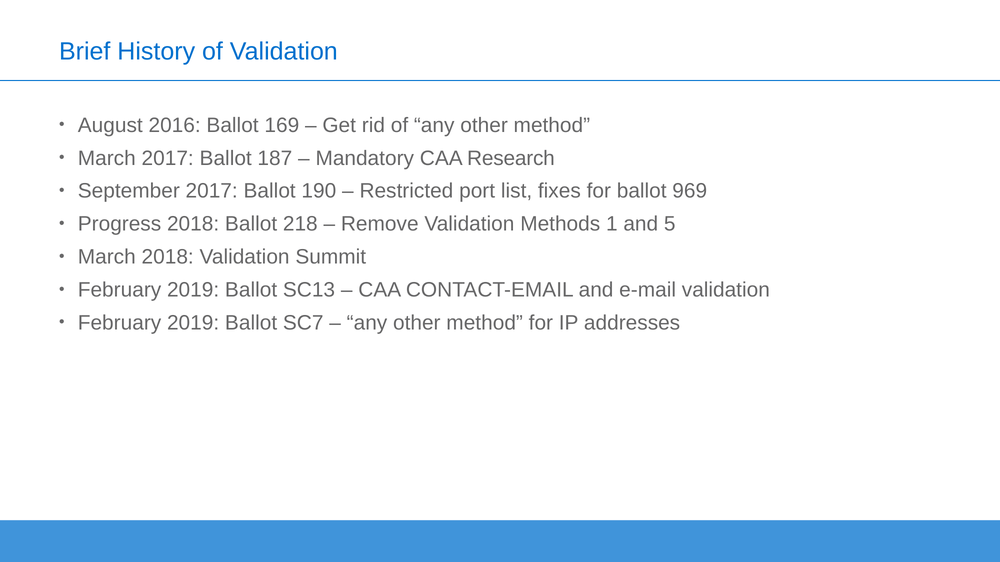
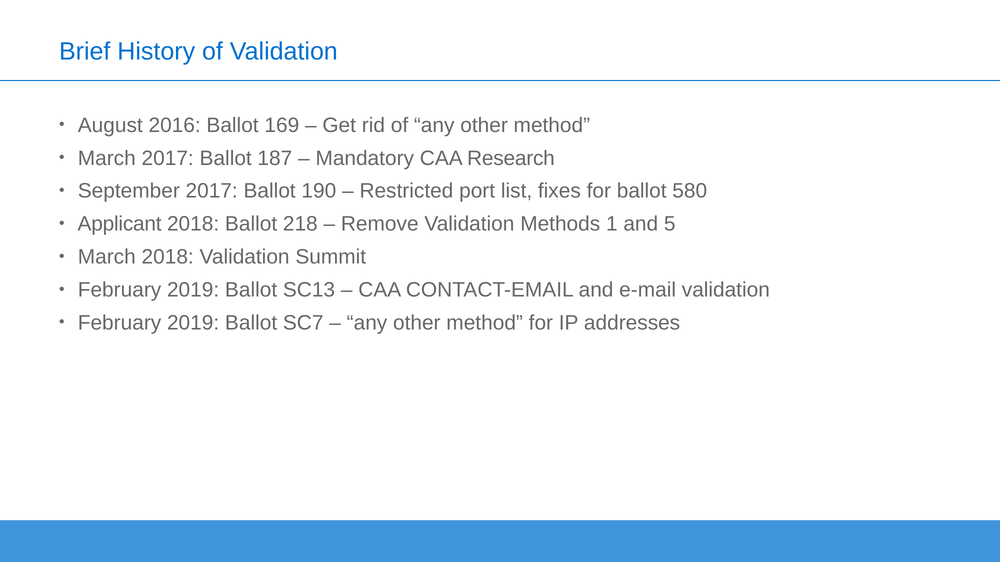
969: 969 -> 580 (690, 191)
Progress: Progress -> Applicant (120, 224)
